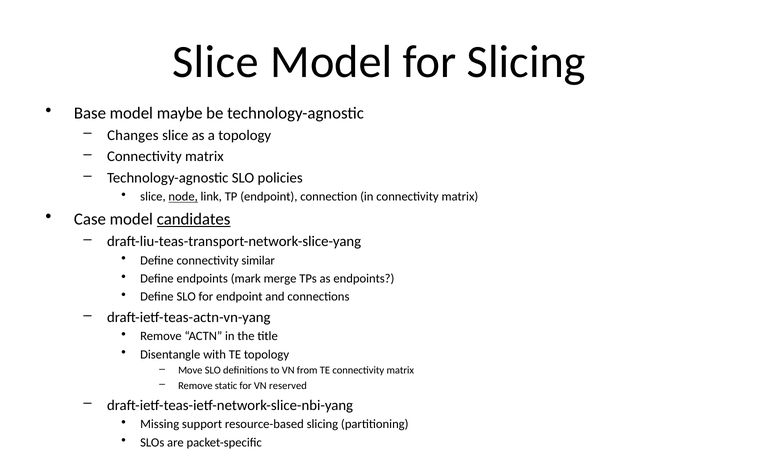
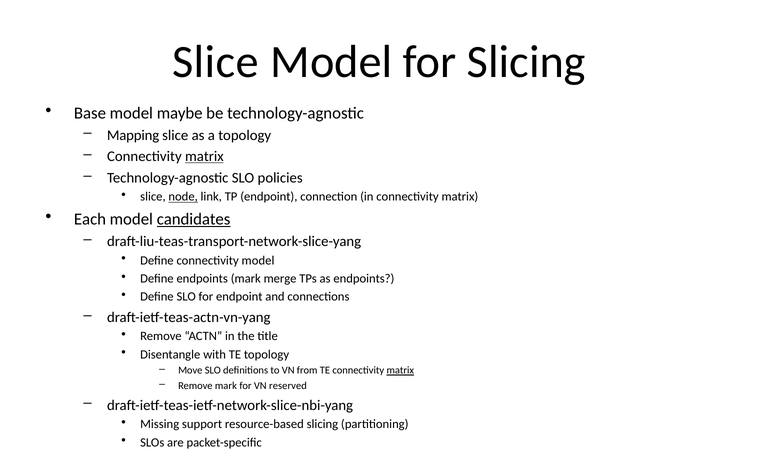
Changes: Changes -> Mapping (133, 135)
matrix underline: none -> present (204, 156)
Case: Case -> Each (90, 219)
connectivity similar: similar -> model (258, 260)
matrix underline: none -> present (400, 370)
Remove static: static -> mark (226, 385)
